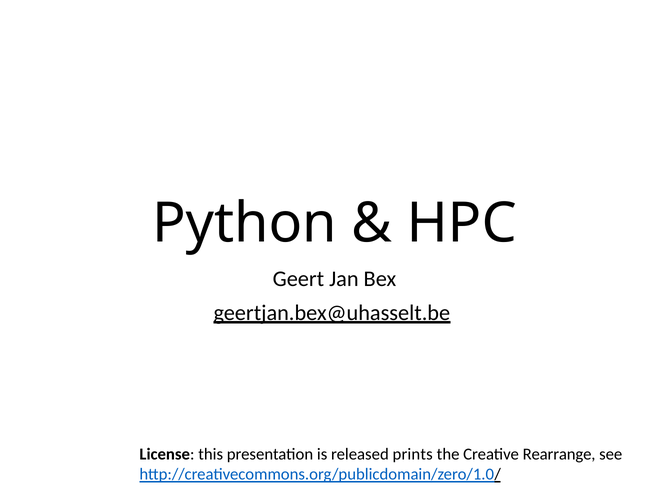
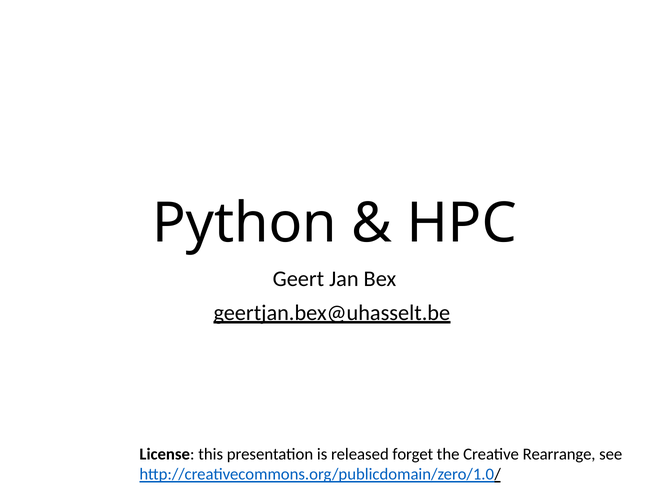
prints: prints -> forget (413, 454)
